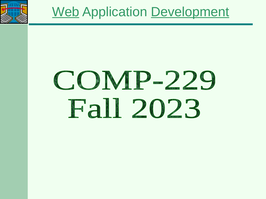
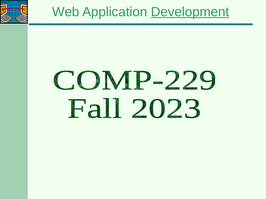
Web underline: present -> none (66, 12)
